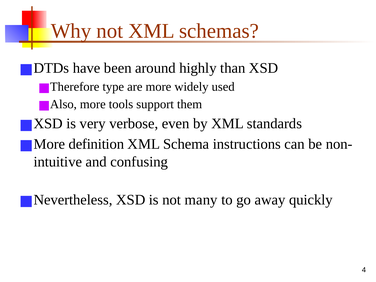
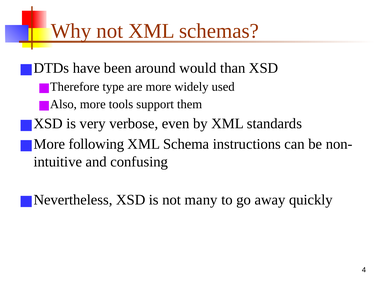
highly: highly -> would (198, 68)
definition: definition -> following (96, 144)
